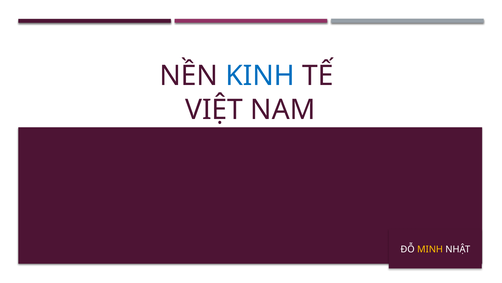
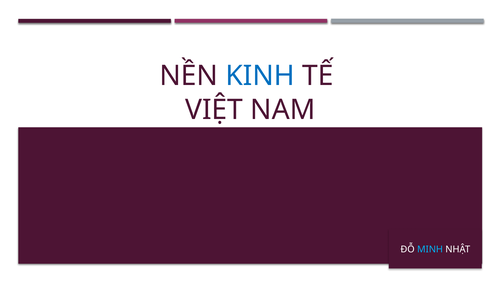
MINH colour: yellow -> light blue (430, 249)
